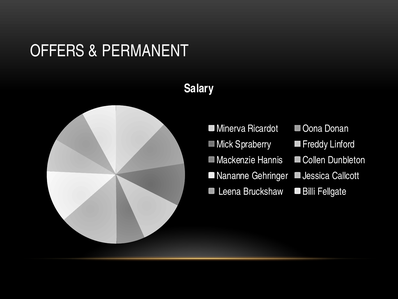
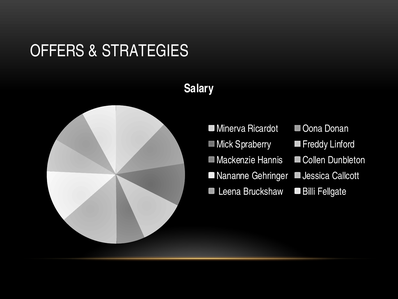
PERMANENT: PERMANENT -> STRATEGIES (145, 51)
